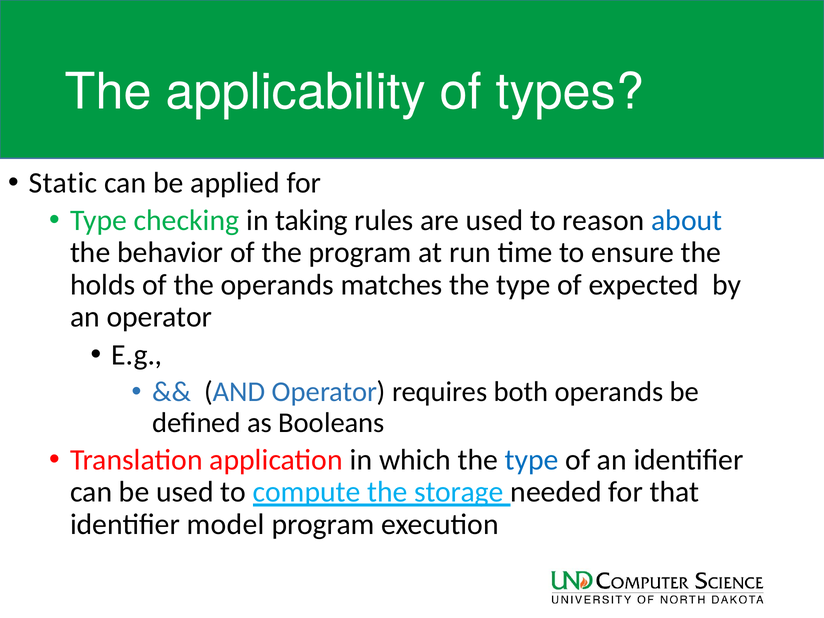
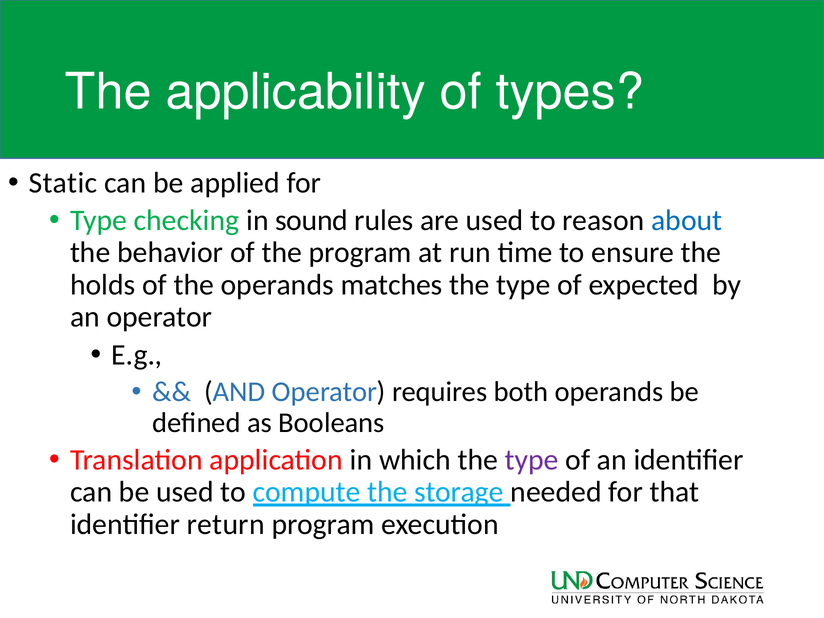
taking: taking -> sound (312, 221)
type colour: blue -> purple (532, 460)
model: model -> return (226, 524)
